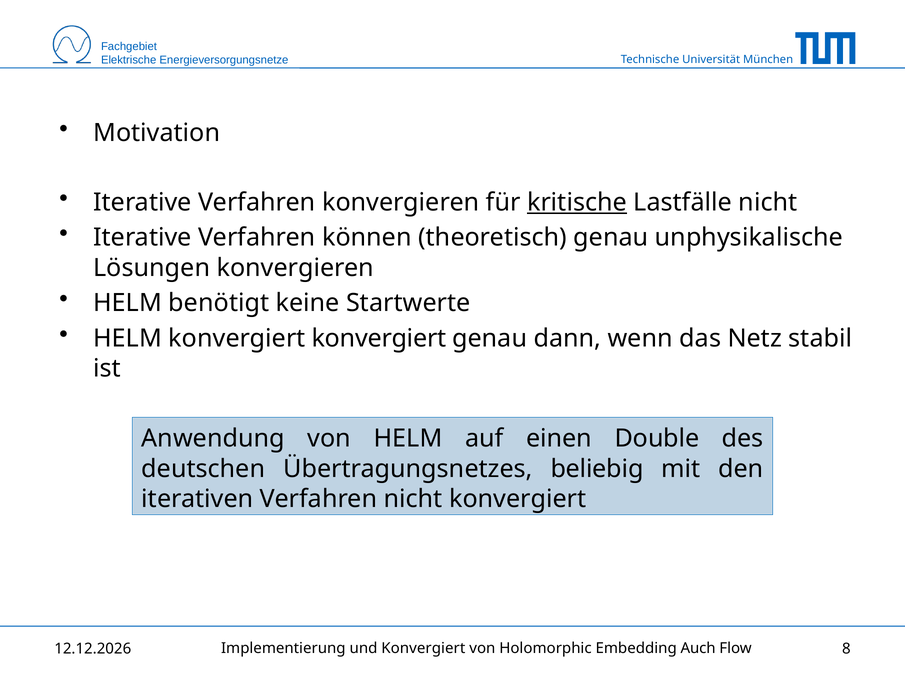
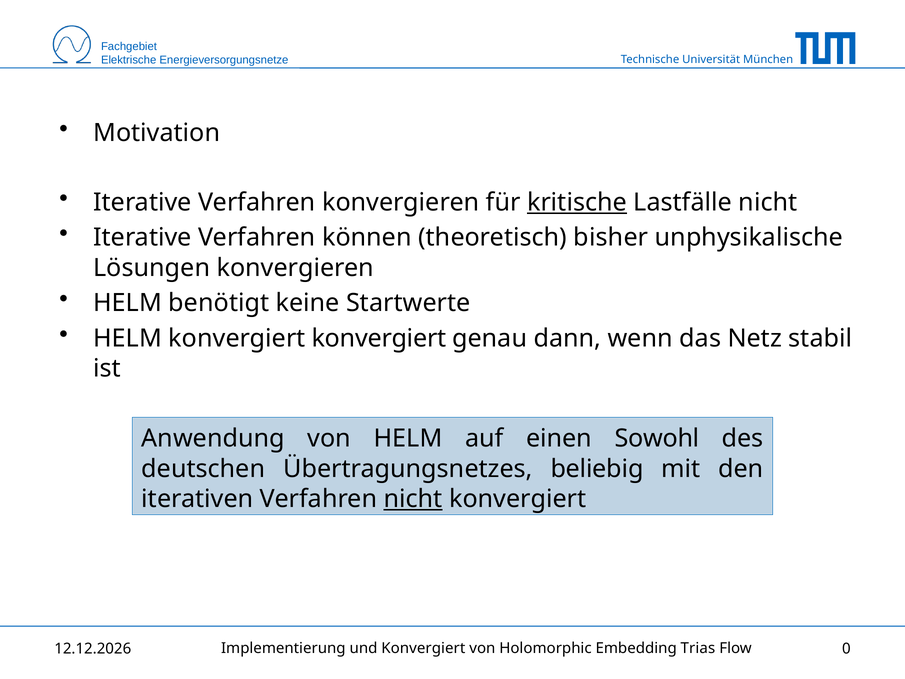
theoretisch genau: genau -> bisher (611, 238)
Double: Double -> Sowohl (657, 438)
nicht underline: none -> present (413, 499)
Auch: Auch -> Trias (698, 648)
8: 8 -> 0 (846, 649)
